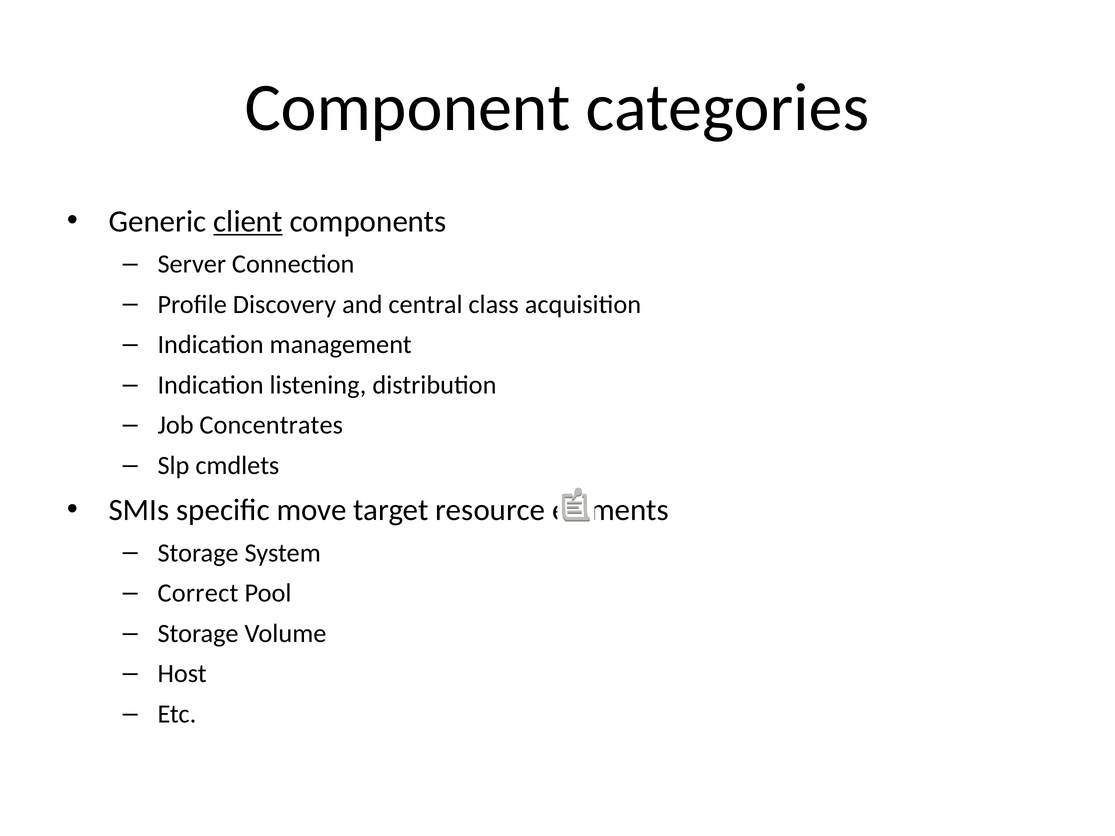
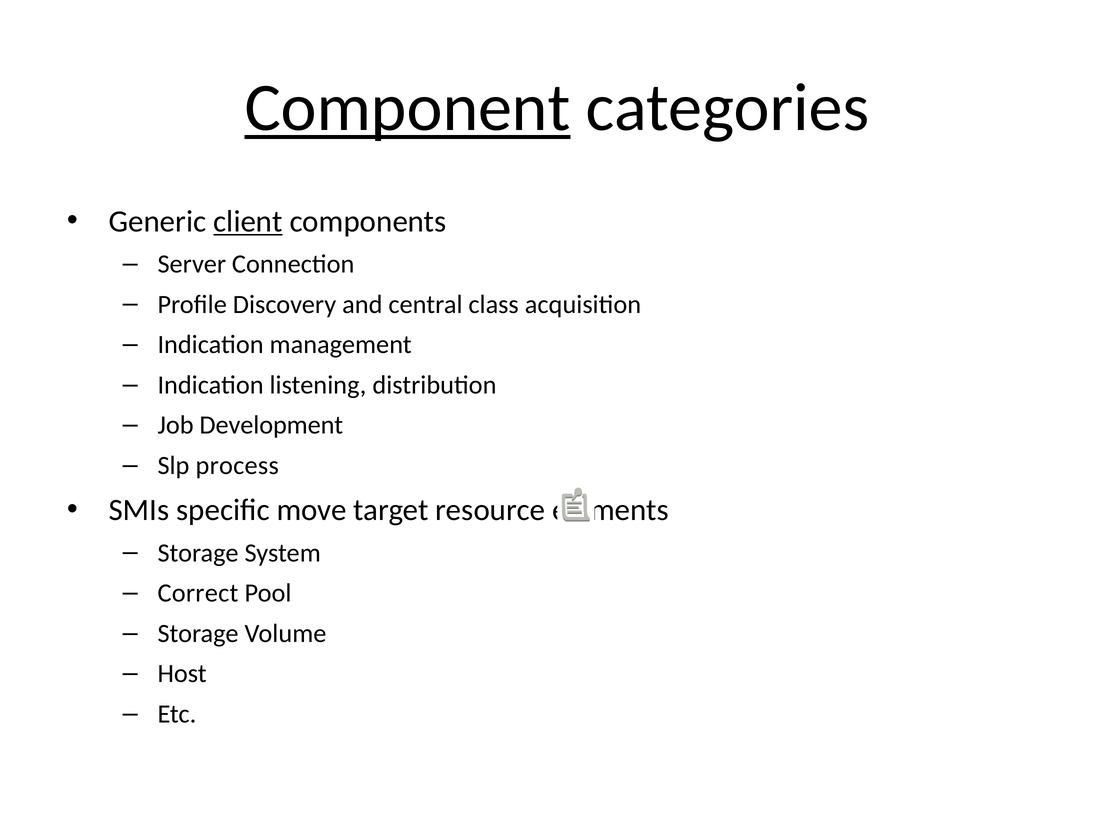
Component underline: none -> present (408, 108)
Concentrates: Concentrates -> Development (271, 425)
cmdlets: cmdlets -> process (237, 466)
